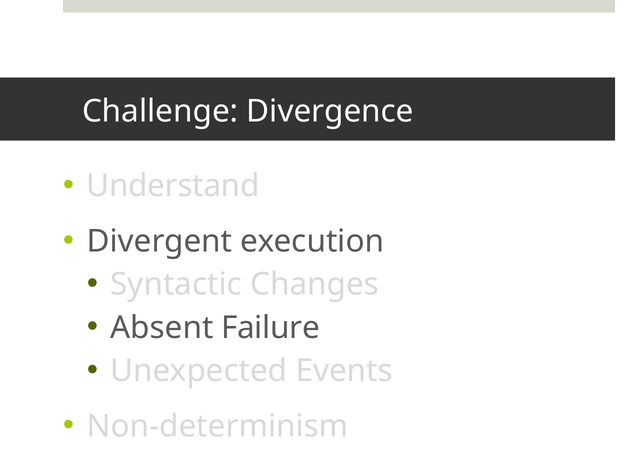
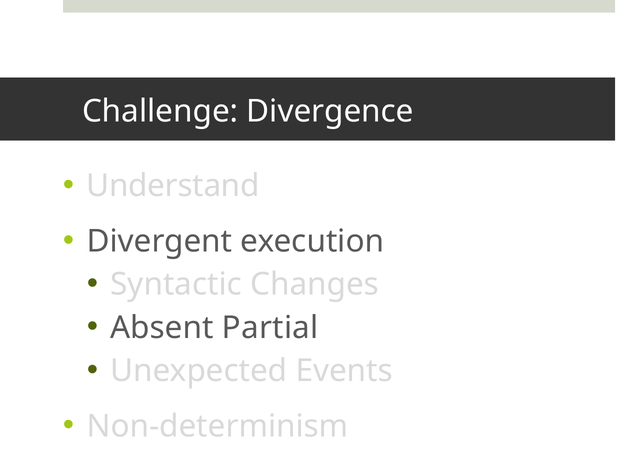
Failure: Failure -> Partial (270, 328)
